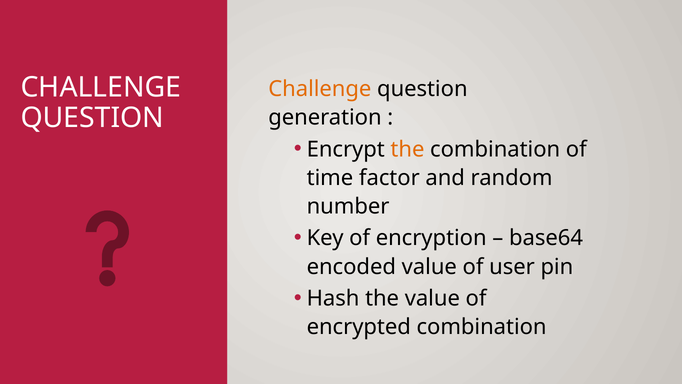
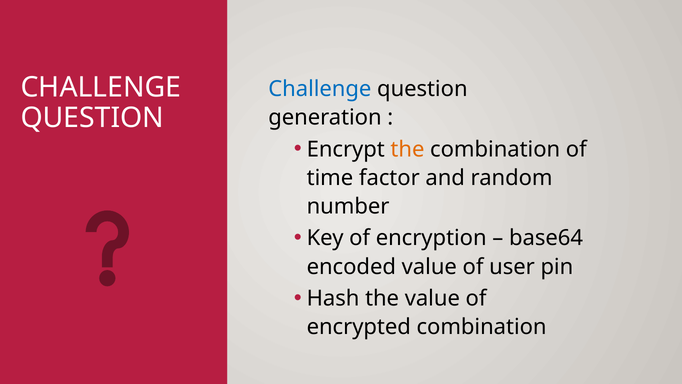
Challenge colour: orange -> blue (320, 89)
